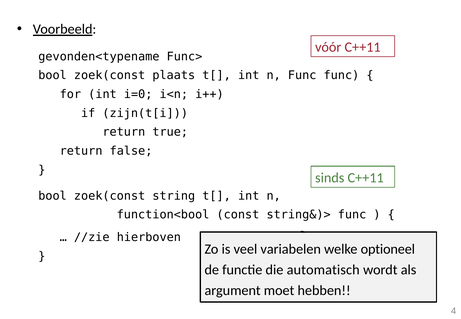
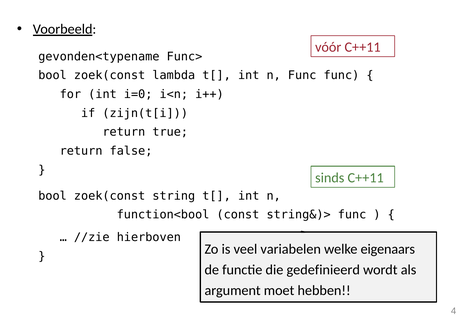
plaats: plaats -> lambda (174, 75)
optioneel: optioneel -> eigenaars (388, 249)
automatisch: automatisch -> gedefinieerd (323, 270)
